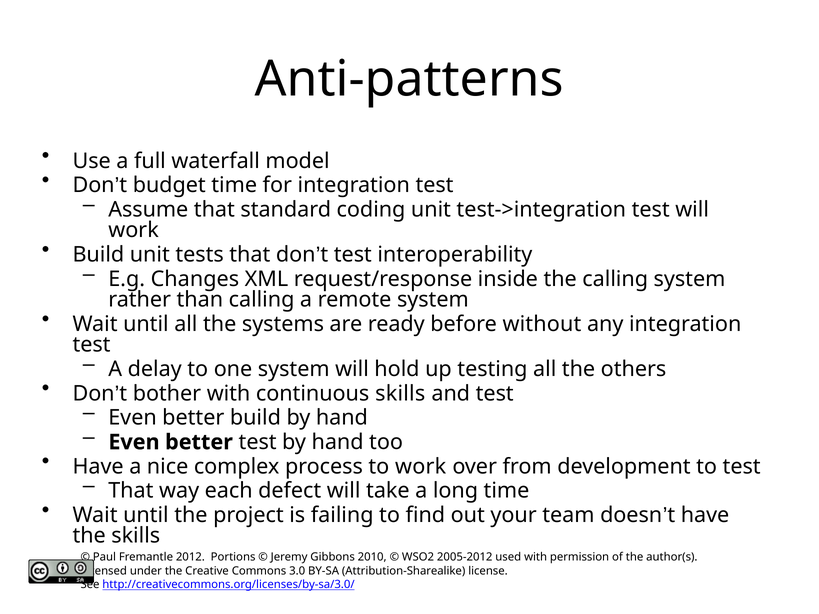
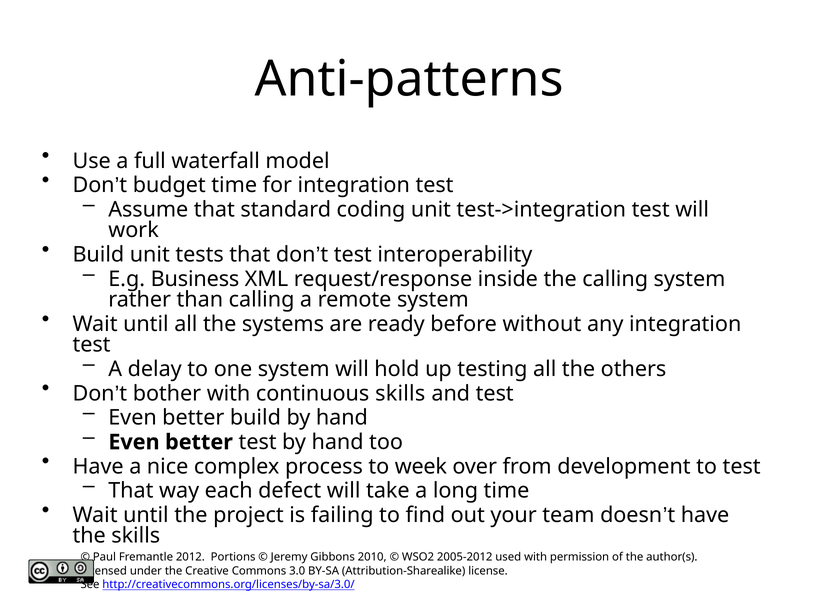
Changes: Changes -> Business (195, 279)
to work: work -> week (421, 467)
